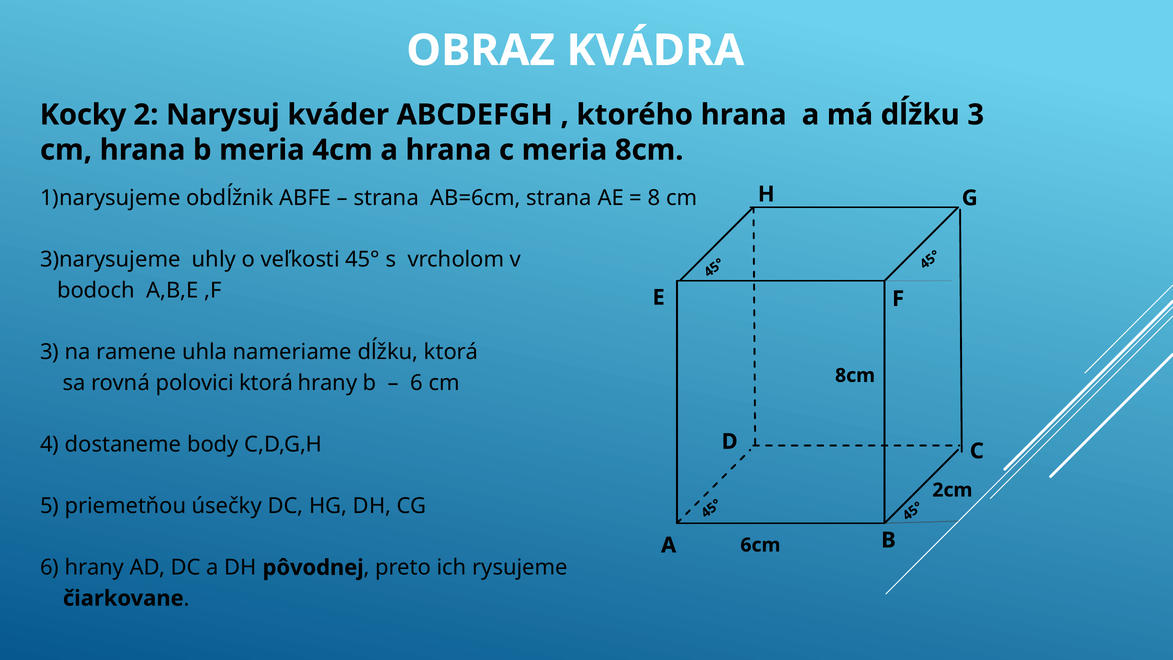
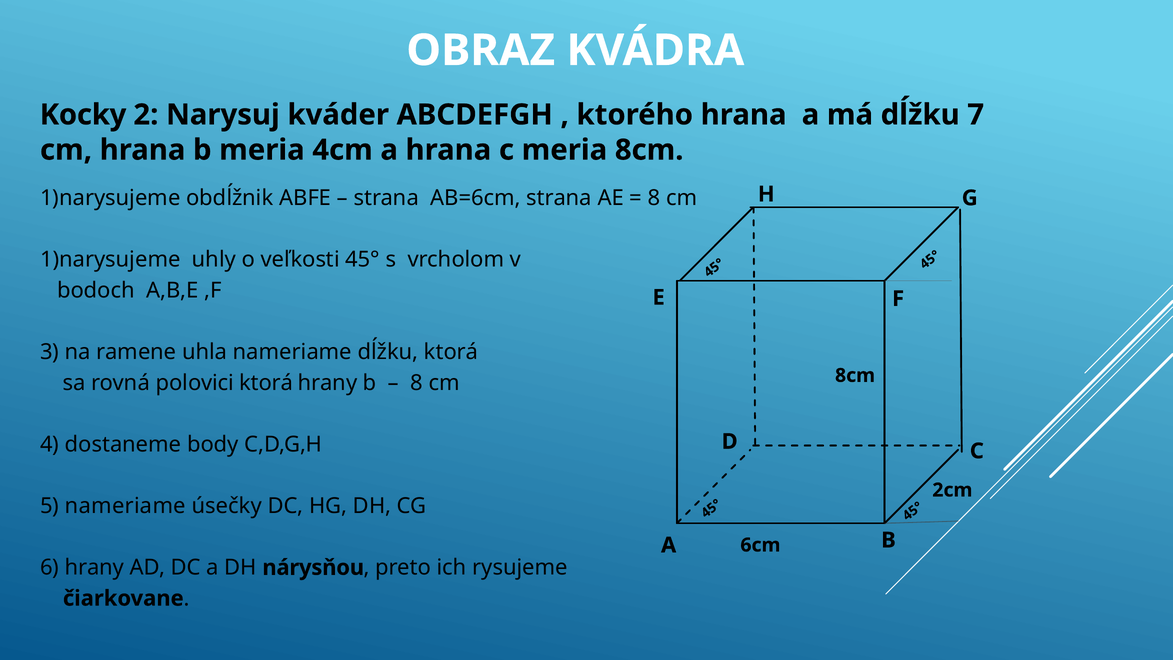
dĺžku 3: 3 -> 7 (976, 115)
3)narysujeme: 3)narysujeme -> 1)narysujeme (110, 260)
6: 6 -> 8 (417, 383)
5 priemetňou: priemetňou -> nameriame (125, 506)
pôvodnej: pôvodnej -> nárysňou (313, 567)
